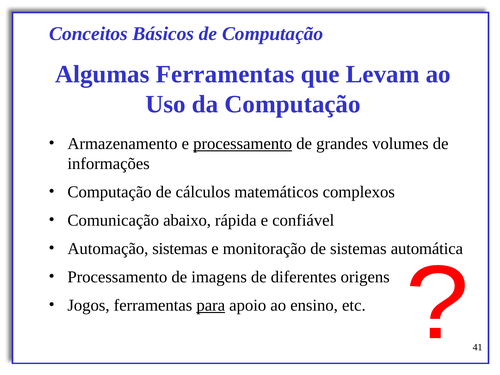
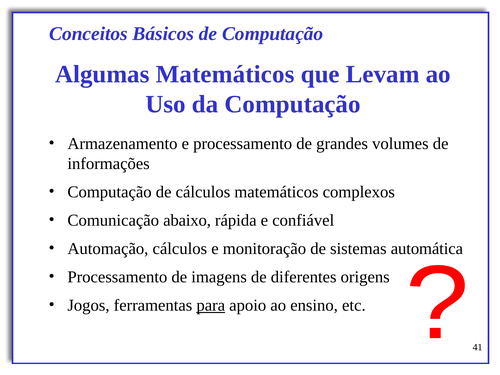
Algumas Ferramentas: Ferramentas -> Matemáticos (225, 74)
processamento underline: present -> none (243, 144)
Automação sistemas: sistemas -> cálculos (180, 249)
